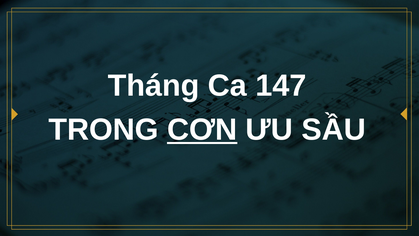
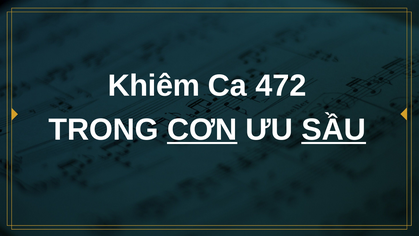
Tháng: Tháng -> Khiêm (154, 86)
147: 147 -> 472 (281, 86)
SẦU underline: none -> present (334, 130)
